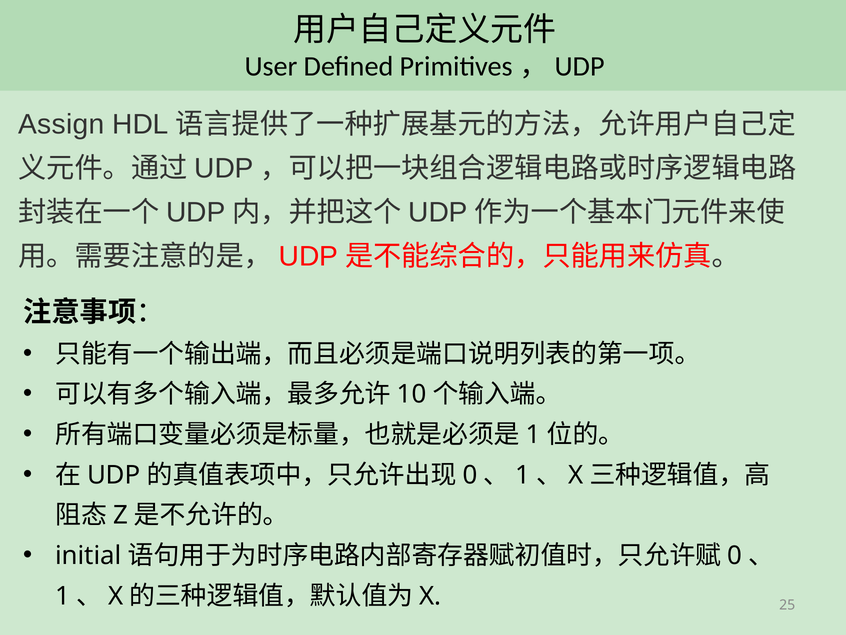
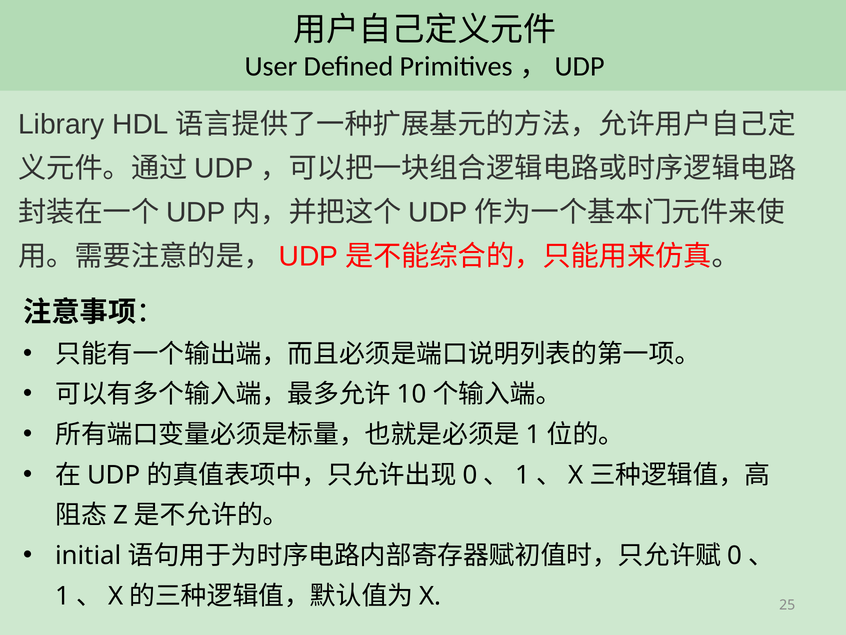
Assign: Assign -> Library (61, 124)
